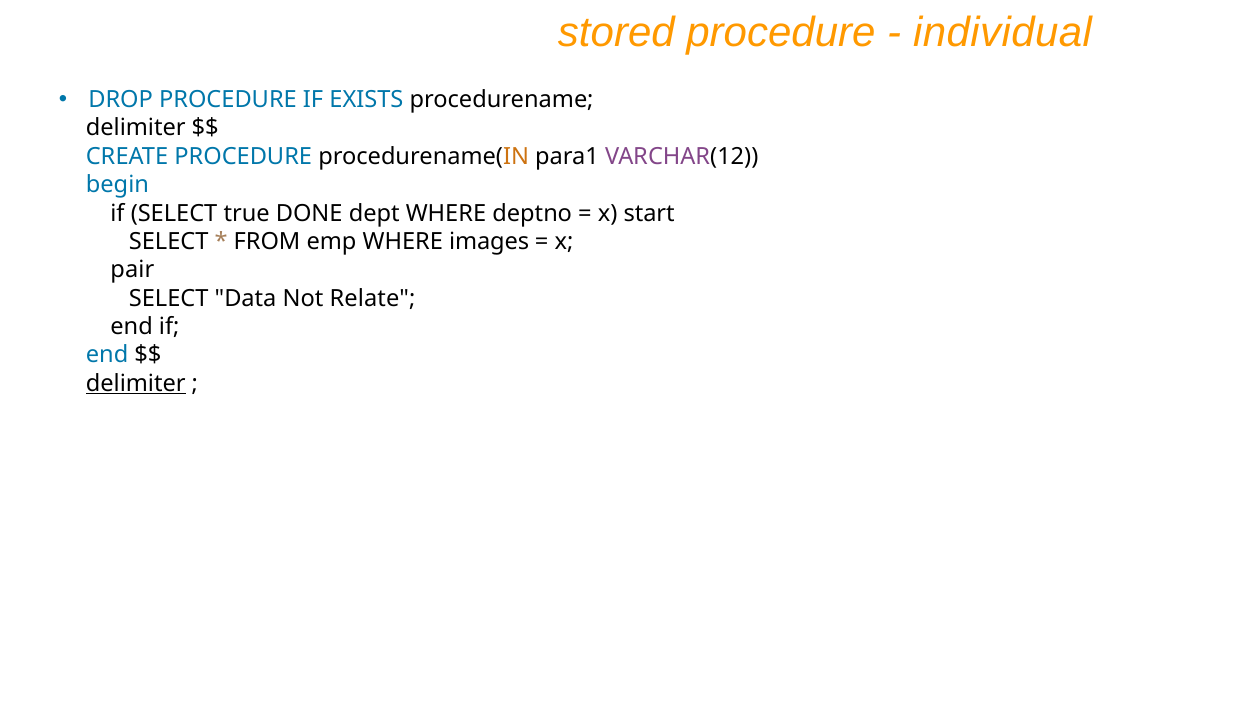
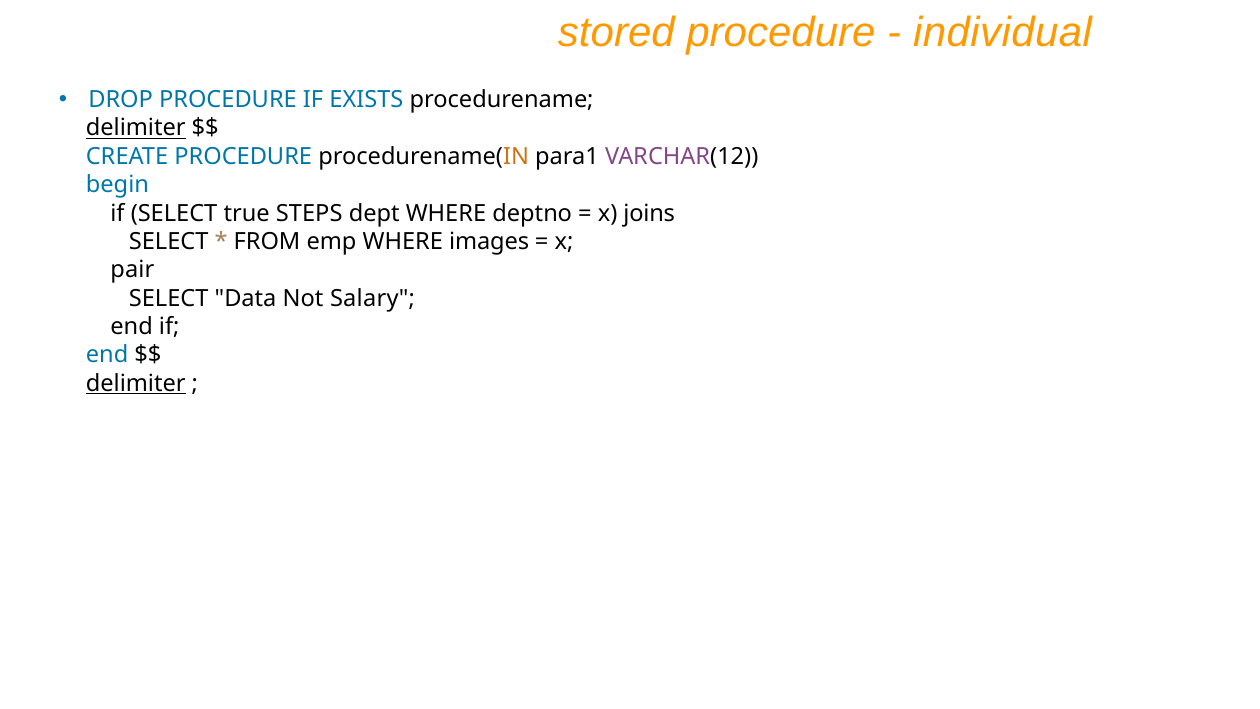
delimiter underline: none -> present (136, 128)
DONE: DONE -> STEPS (309, 213)
start: start -> joins (649, 213)
Relate: Relate -> Salary (373, 298)
